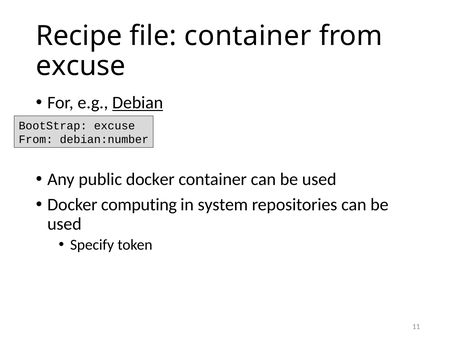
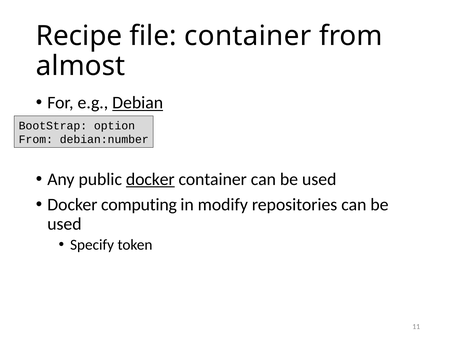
excuse: excuse -> almost (81, 66)
BootStrap excuse: excuse -> option (115, 126)
docker underline: none -> present (150, 179)
system: system -> modify (223, 205)
